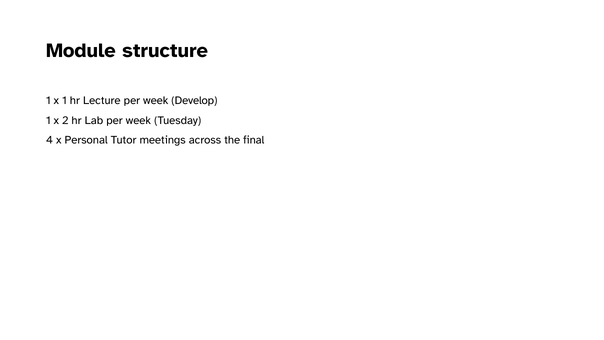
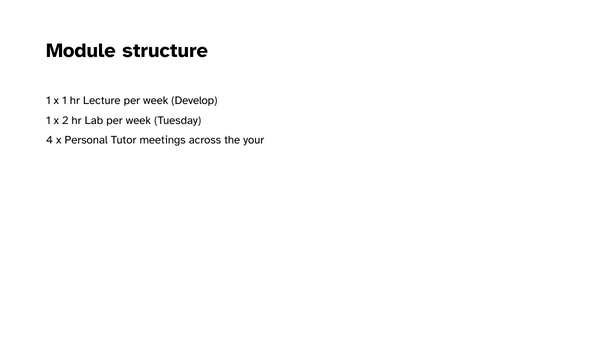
final: final -> your (254, 140)
